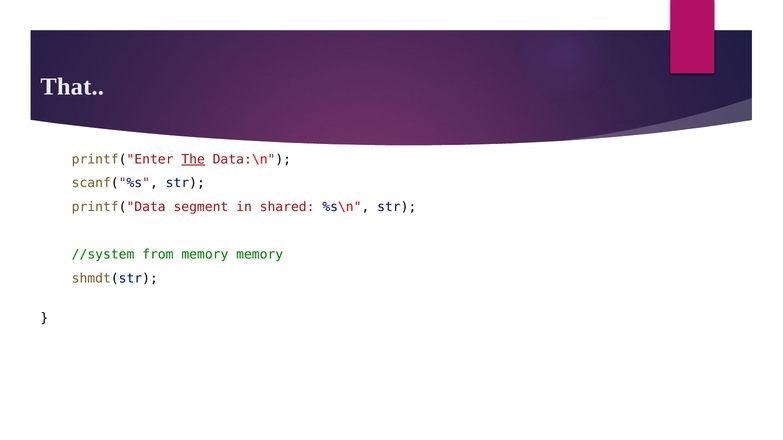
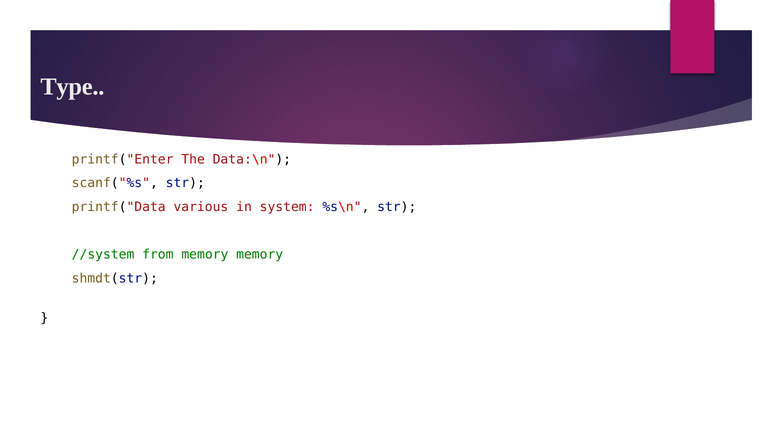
That: That -> Type (72, 87)
The underline: present -> none (193, 160)
segment: segment -> various (201, 207)
shared: shared -> system (287, 207)
